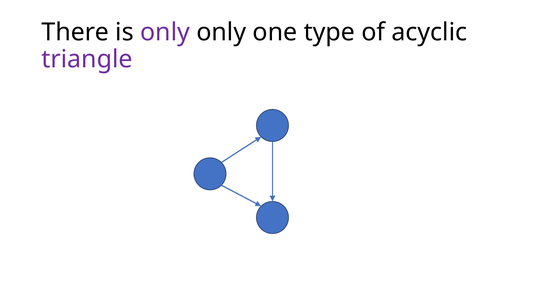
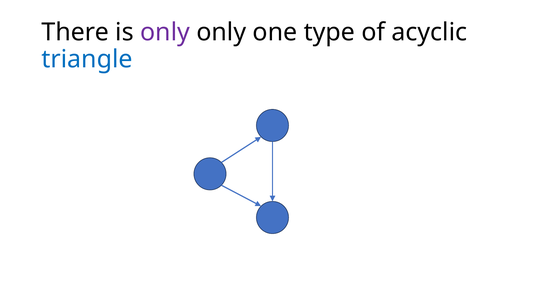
triangle colour: purple -> blue (87, 59)
